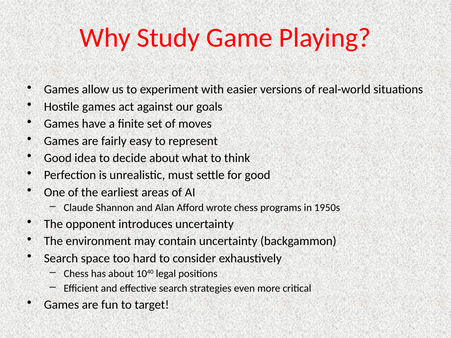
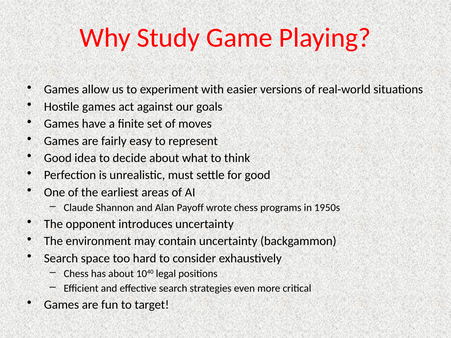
Afford: Afford -> Payoff (190, 208)
